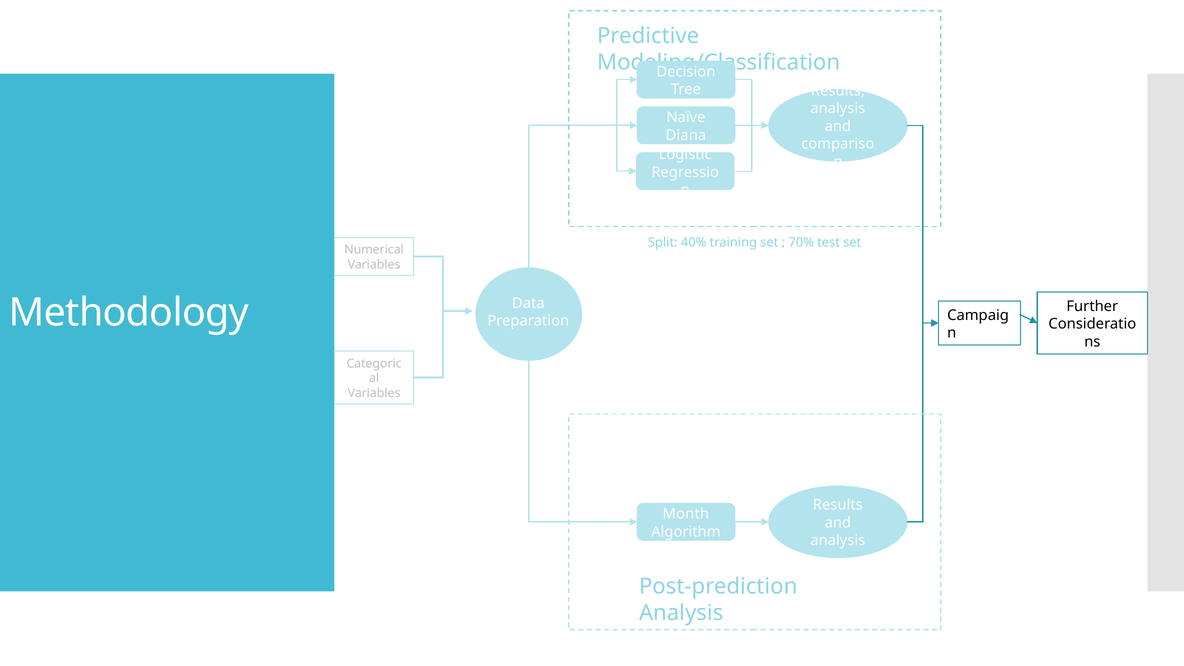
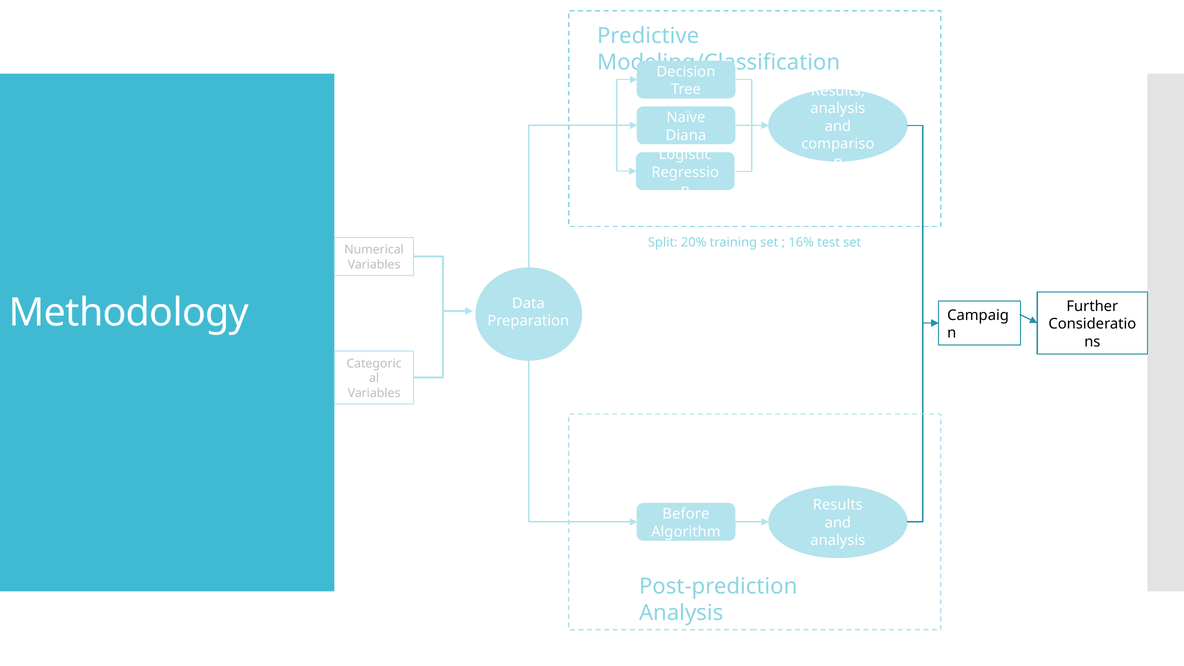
40%: 40% -> 20% (694, 243)
70%: 70% -> 16% (801, 243)
Month: Month -> Before (686, 514)
